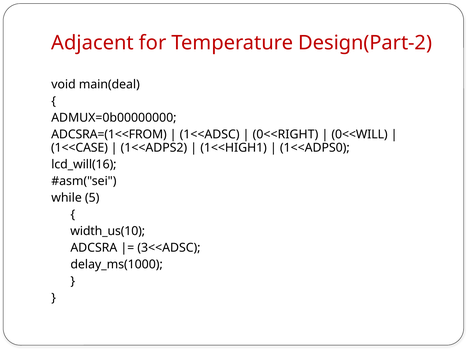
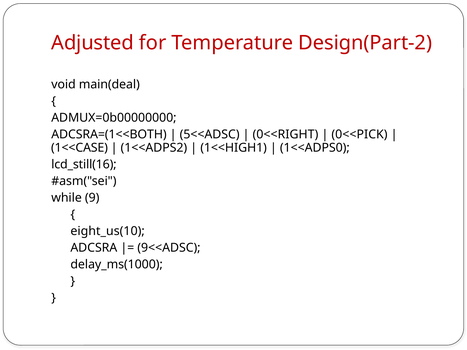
Adjacent: Adjacent -> Adjusted (93, 43)
ADCSRA=(1<<FROM: ADCSRA=(1<<FROM -> ADCSRA=(1<<BOTH (109, 135)
1<<ADSC: 1<<ADSC -> 5<<ADSC (210, 135)
0<<WILL: 0<<WILL -> 0<<PICK (360, 135)
lcd_will(16: lcd_will(16 -> lcd_still(16 (84, 165)
5: 5 -> 9 (92, 198)
width_us(10: width_us(10 -> eight_us(10 (108, 231)
3<<ADSC: 3<<ADSC -> 9<<ADSC (169, 248)
